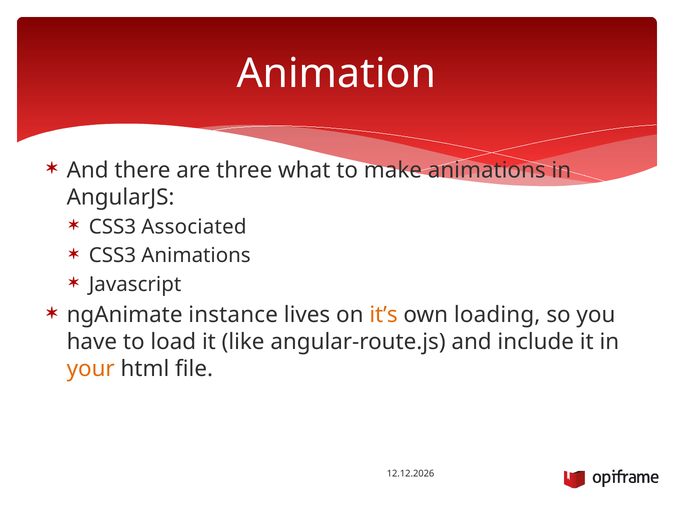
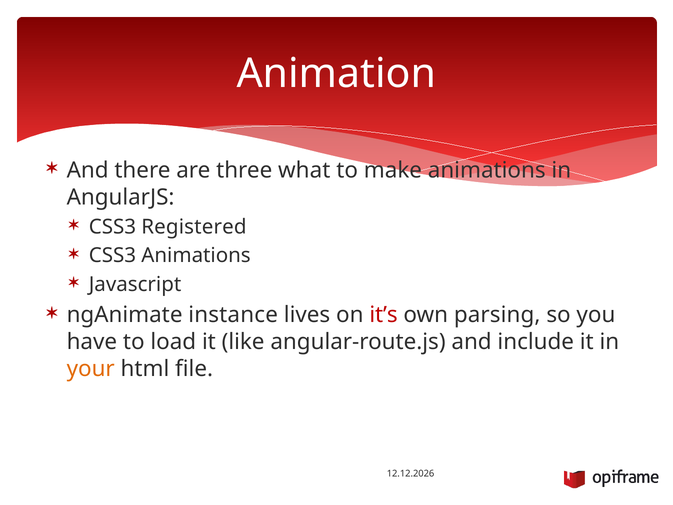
Associated: Associated -> Registered (194, 227)
it’s colour: orange -> red (384, 315)
loading: loading -> parsing (497, 315)
